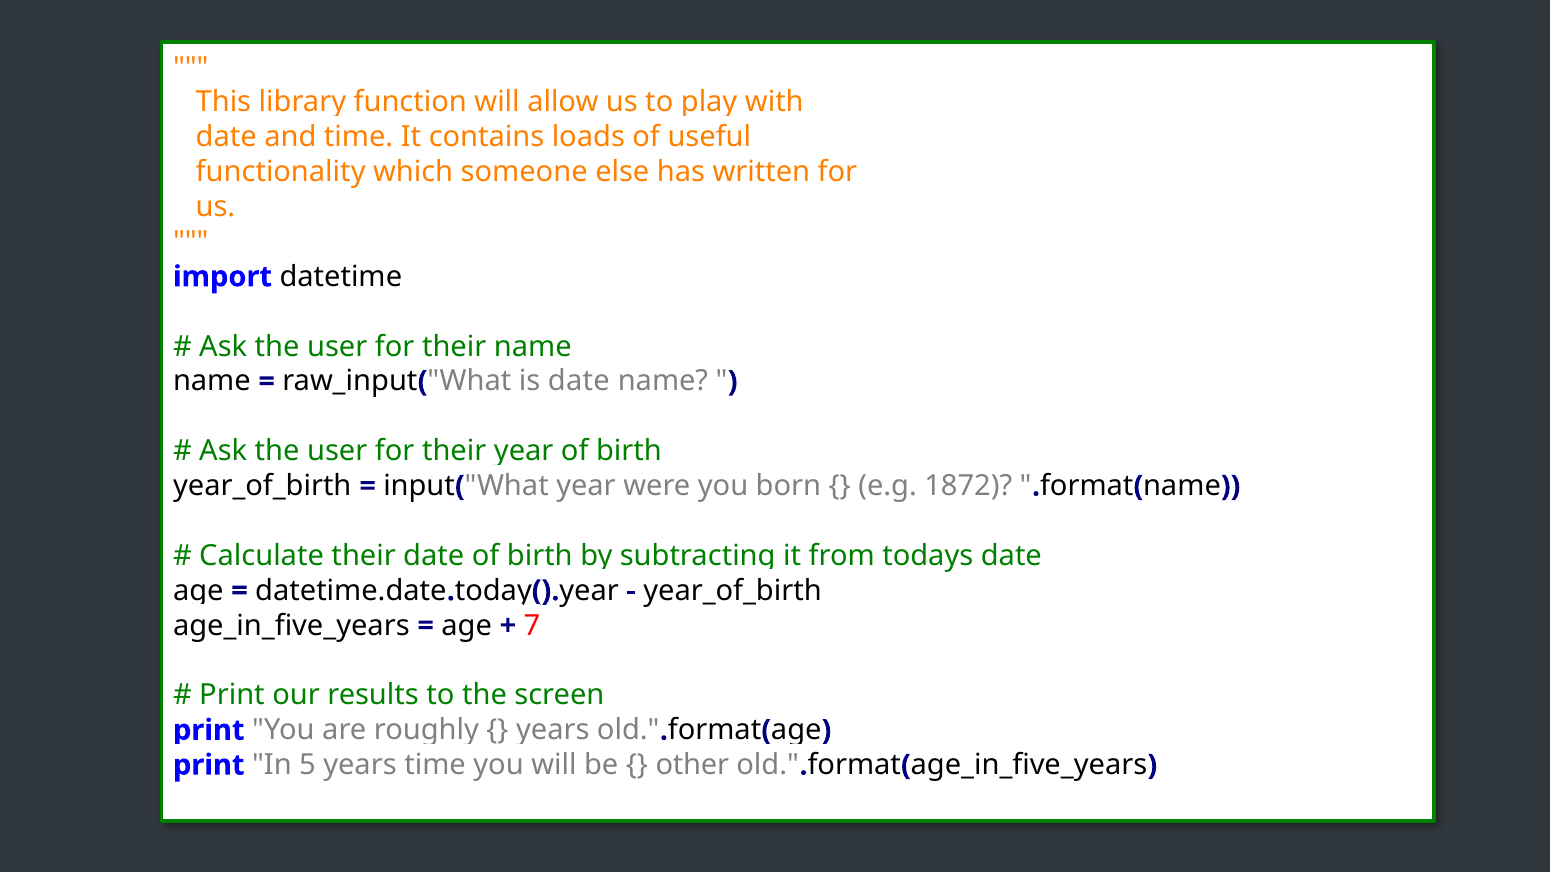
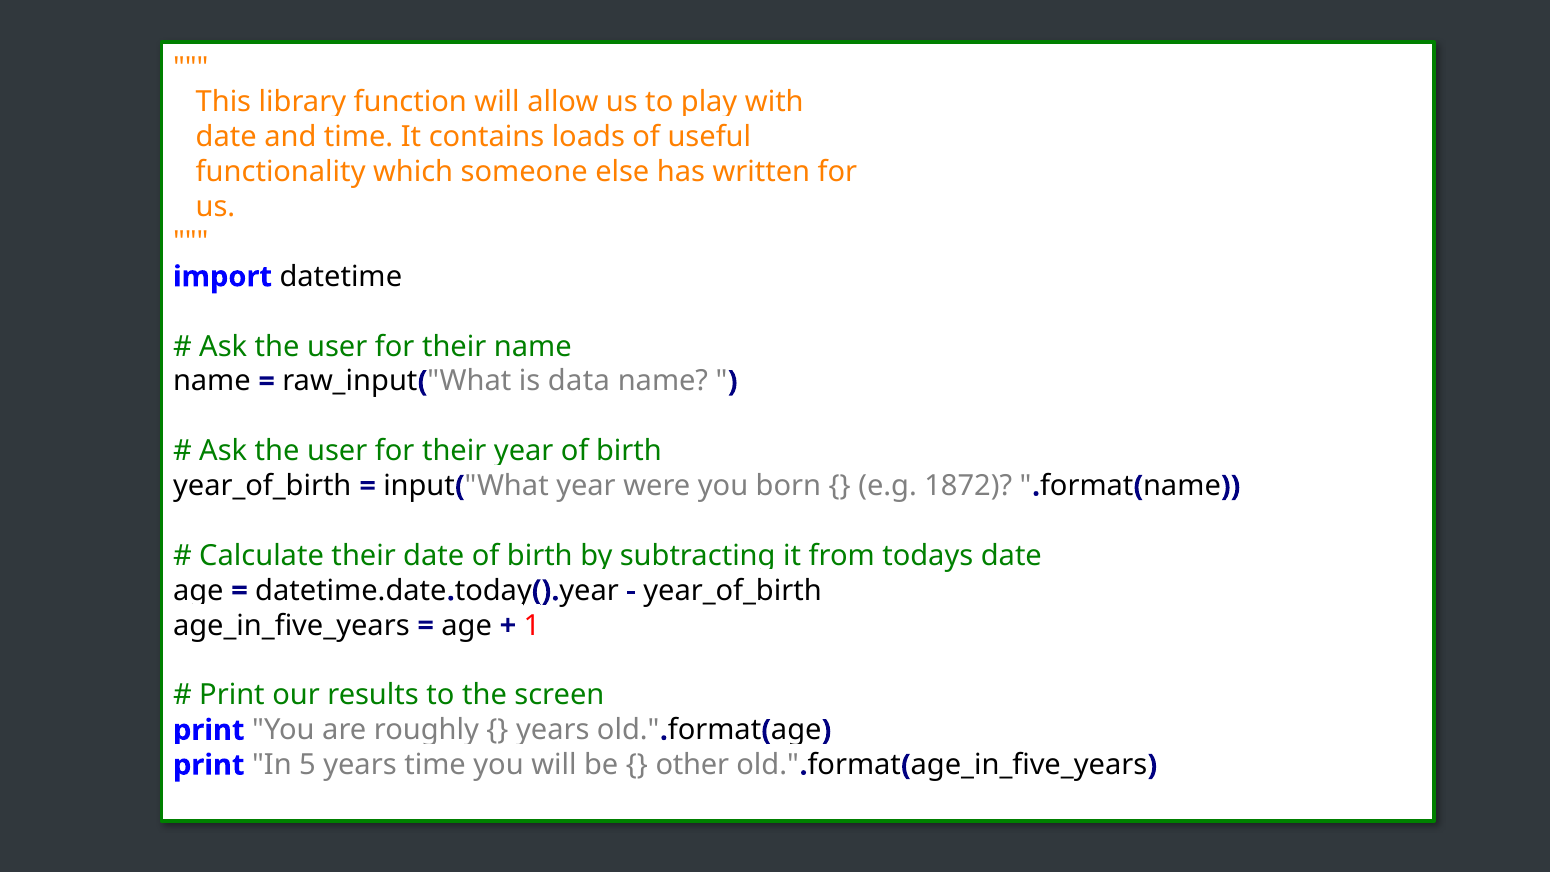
is date: date -> data (579, 381)
7: 7 -> 1 (532, 625)
